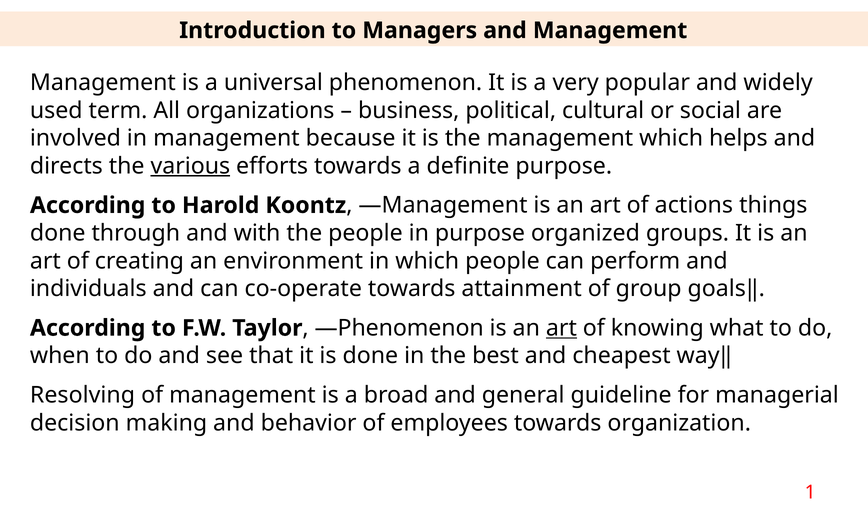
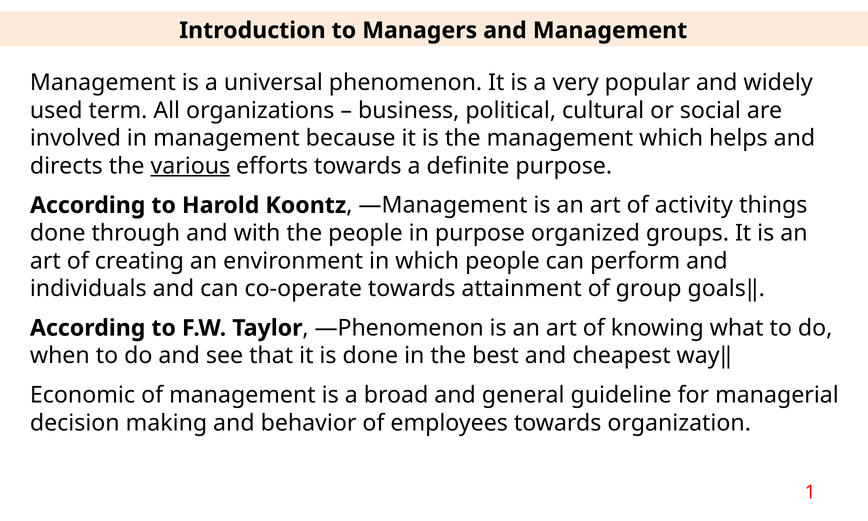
actions: actions -> activity (694, 205)
art underline: present -> none (561, 328)
Resolving: Resolving -> Economic (83, 395)
